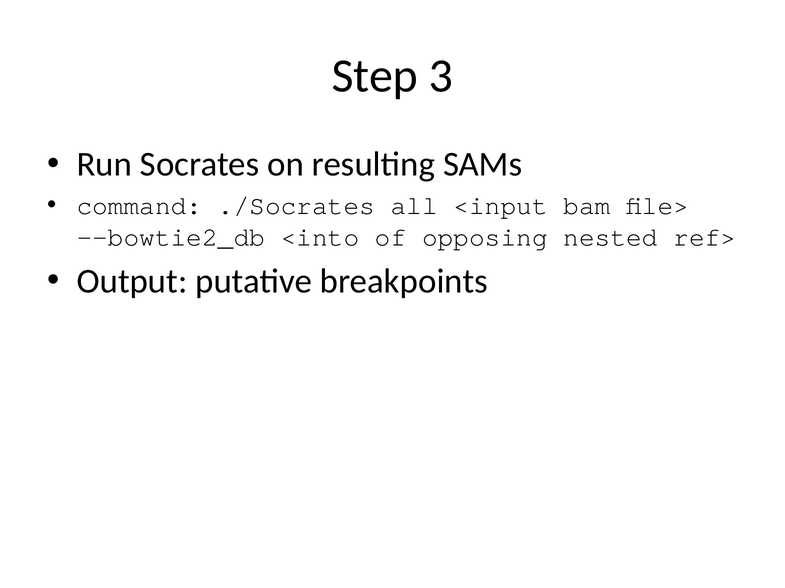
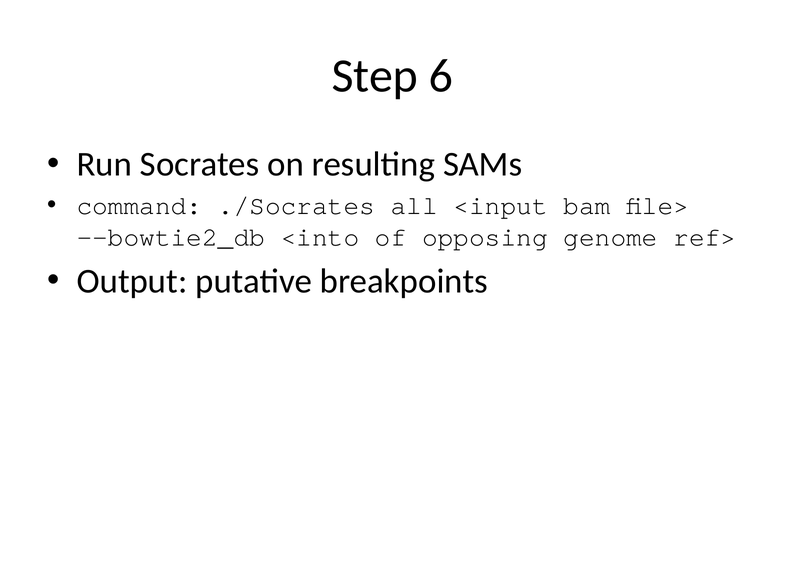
3: 3 -> 6 (441, 76)
nested: nested -> genome (611, 237)
